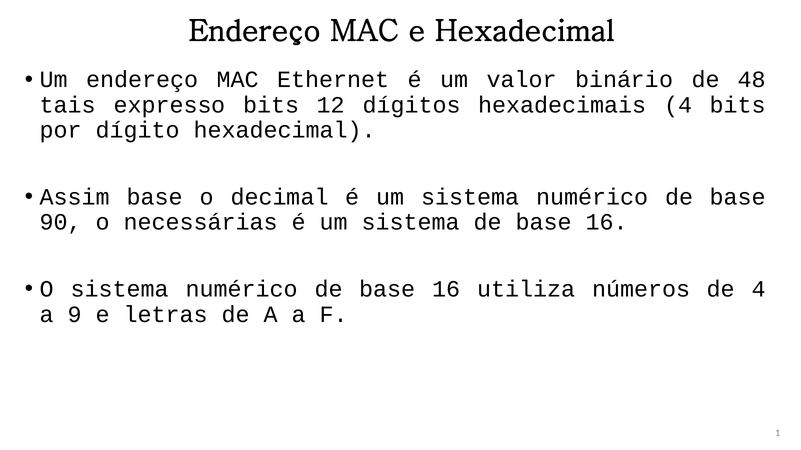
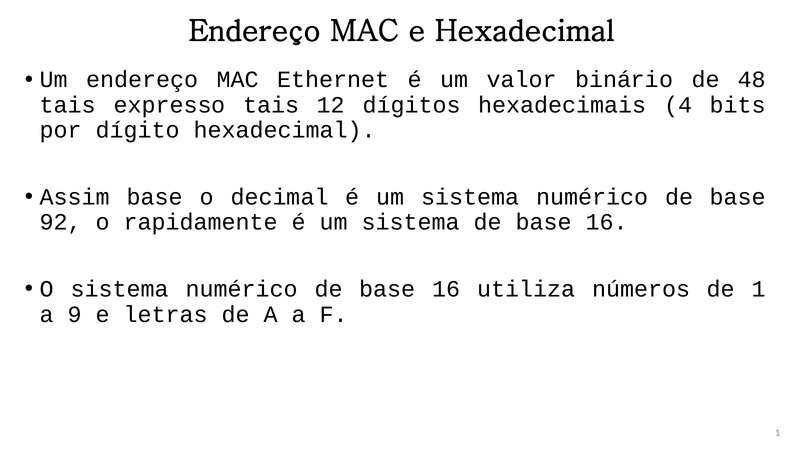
expresso bits: bits -> tais (271, 105)
90: 90 -> 92 (61, 222)
necessárias: necessárias -> rapidamente (201, 222)
de 4: 4 -> 1 (759, 290)
